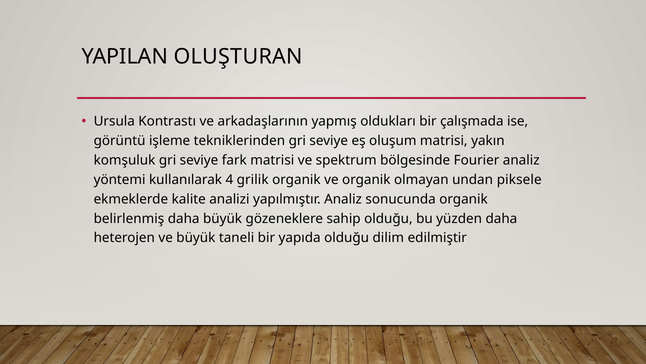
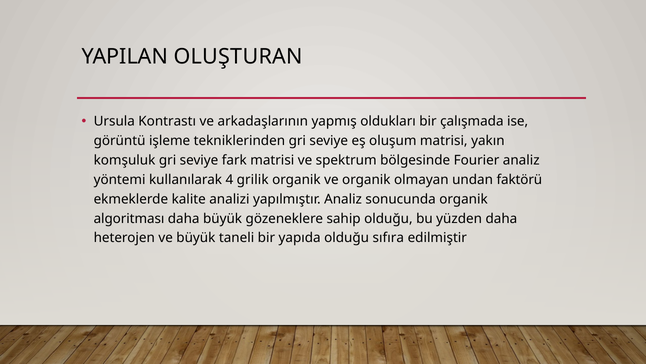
piksele: piksele -> faktörü (519, 179)
belirlenmiş: belirlenmiş -> algoritması (129, 218)
dilim: dilim -> sıfıra (388, 238)
